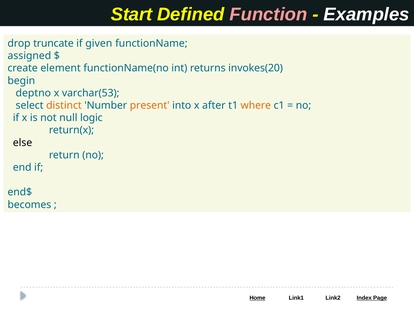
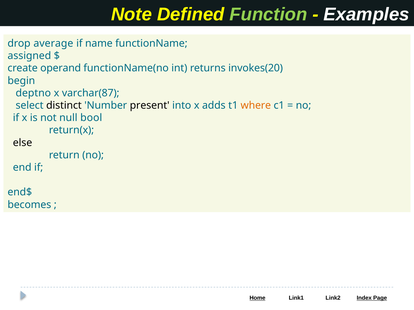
Start: Start -> Note (131, 14)
Function colour: pink -> light green (268, 14)
truncate: truncate -> average (53, 43)
given: given -> name (99, 43)
element: element -> operand (61, 68)
varchar(53: varchar(53 -> varchar(87 (91, 93)
distinct colour: orange -> black (64, 106)
present colour: orange -> black (150, 106)
after: after -> adds (214, 106)
logic: logic -> bool (91, 118)
